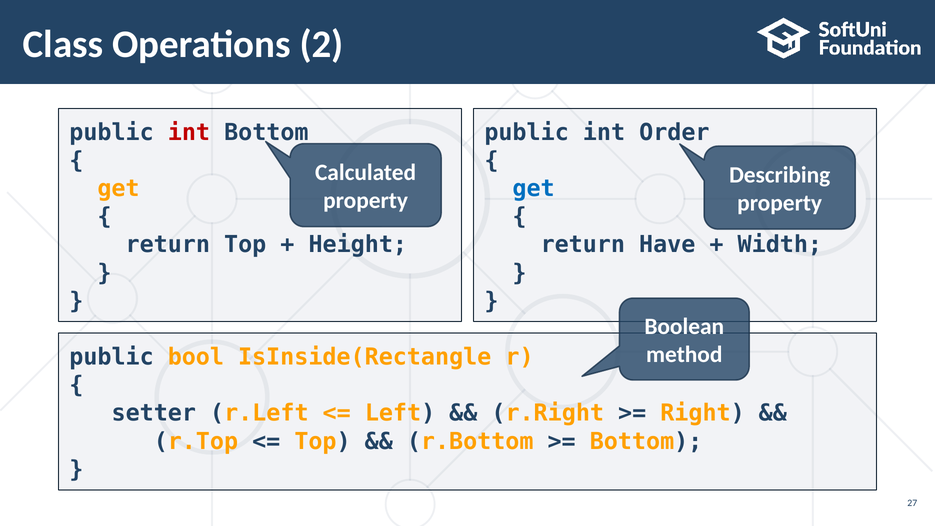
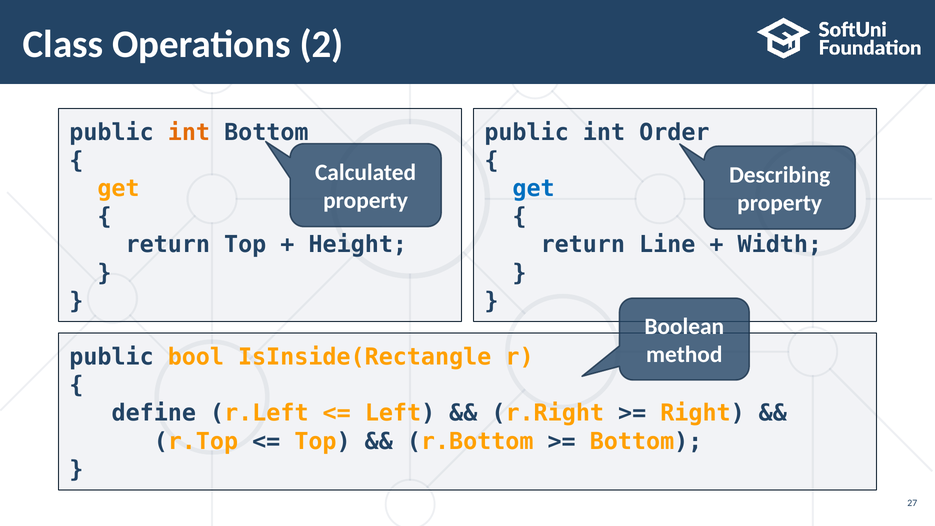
int colour: red -> orange (189, 133)
Have: Have -> Line (667, 245)
setter: setter -> define (154, 413)
